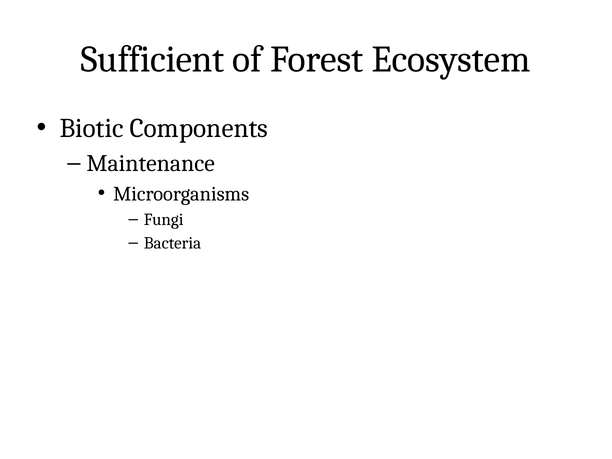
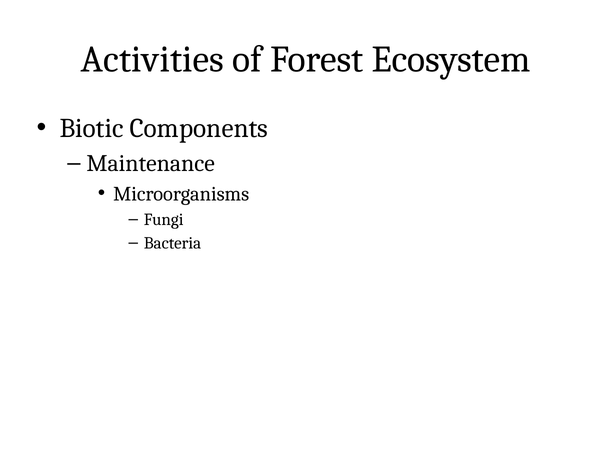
Sufficient: Sufficient -> Activities (152, 59)
